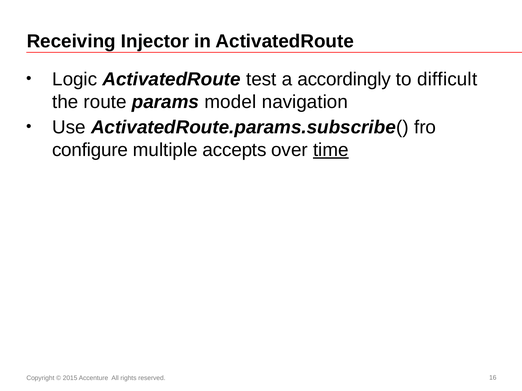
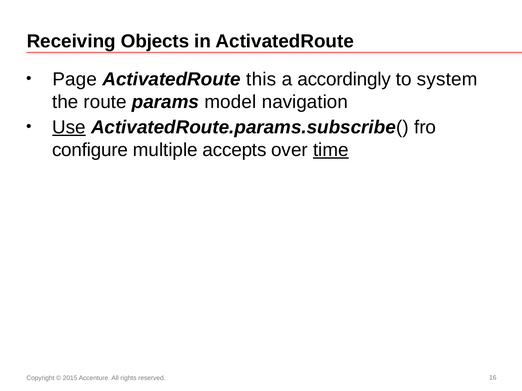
Injector: Injector -> Objects (155, 41)
Logic: Logic -> Page (75, 79)
test: test -> this (261, 79)
difficult: difficult -> system (447, 79)
Use underline: none -> present (69, 127)
